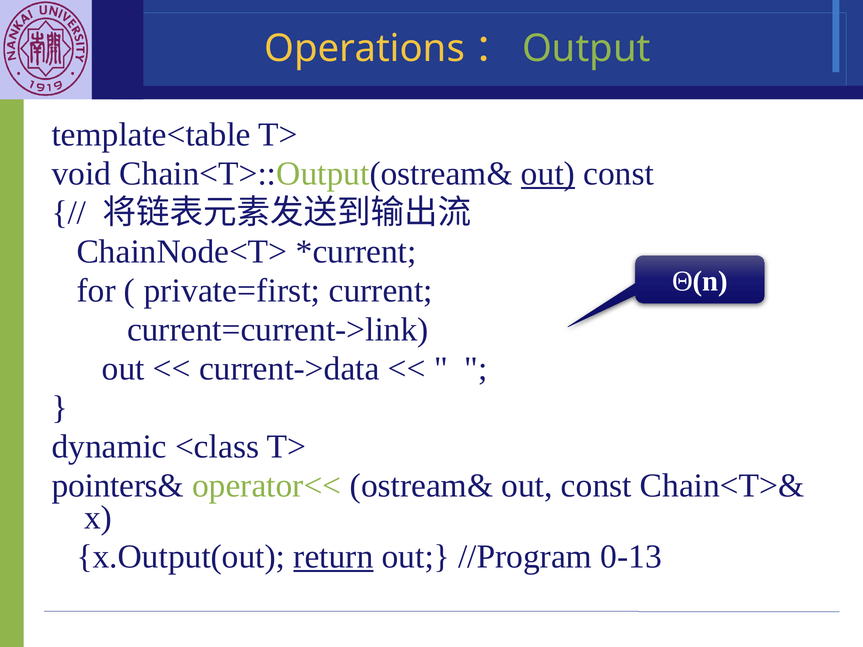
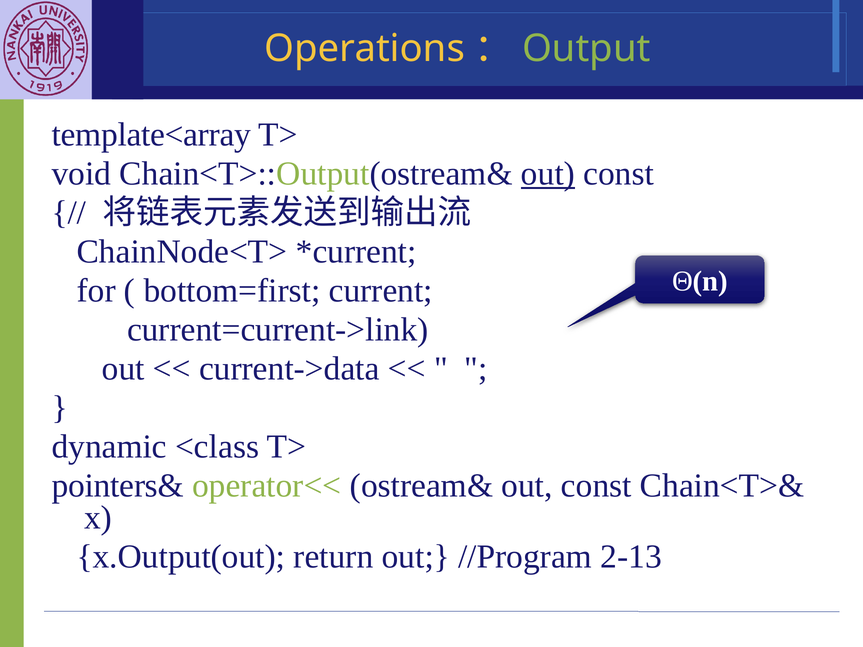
template<table: template<table -> template<array (151, 135)
private=first: private=first -> bottom=first (232, 291)
return underline: present -> none (333, 557)
0-13: 0-13 -> 2-13 (631, 557)
